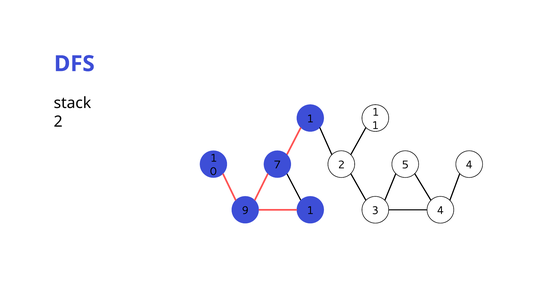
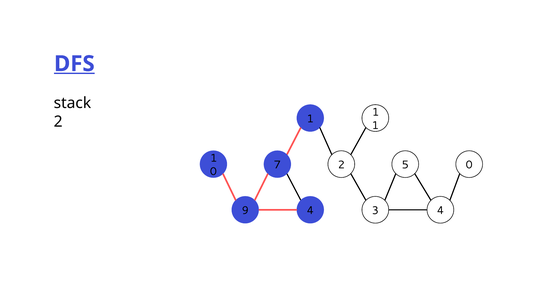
DFS underline: none -> present (74, 64)
5 4: 4 -> 0 (469, 165)
9 1: 1 -> 4 (310, 210)
